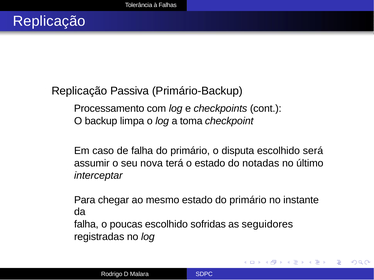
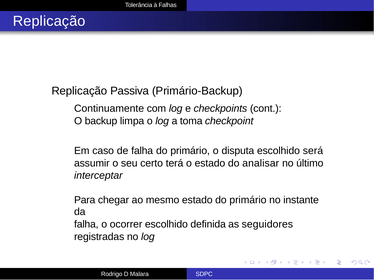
Processamento: Processamento -> Continuamente (109, 109)
nova: nova -> certo (152, 164)
notadas: notadas -> analisar (261, 164)
poucas: poucas -> ocorrer (126, 225)
sofridas: sofridas -> definida (208, 225)
